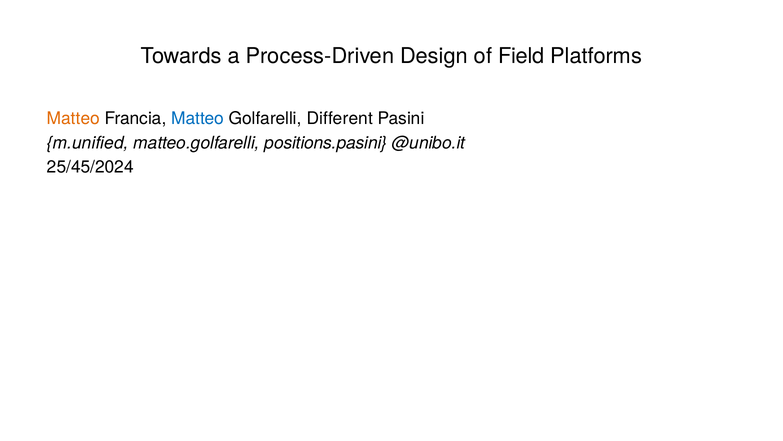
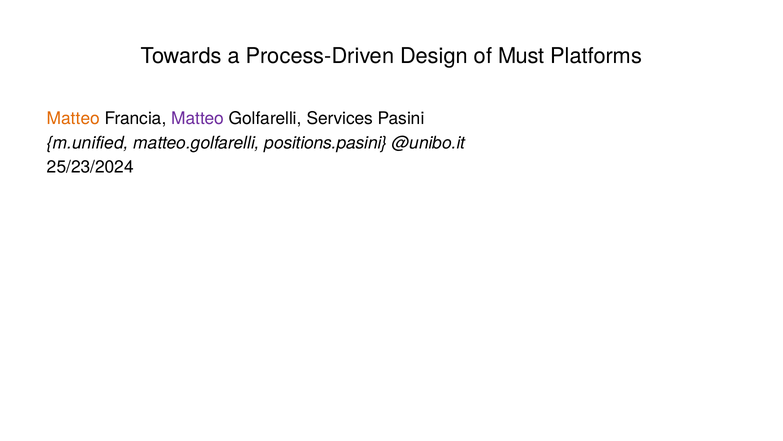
Field: Field -> Must (521, 56)
Matteo colour: blue -> purple (198, 118)
Different: Different -> Services (340, 118)
25/45/2024: 25/45/2024 -> 25/23/2024 (90, 167)
